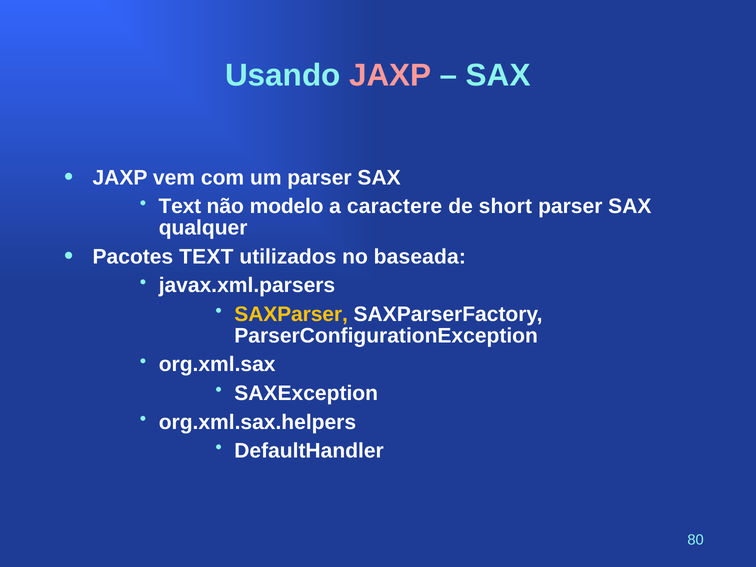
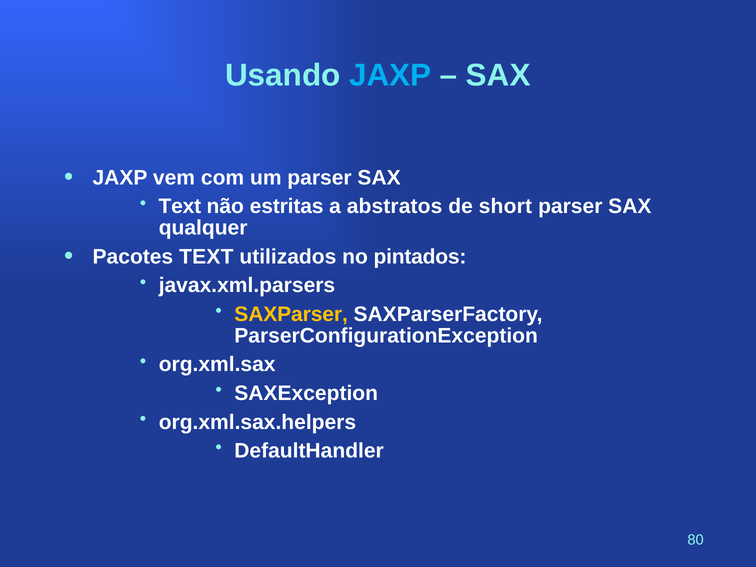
JAXP colour: pink -> light blue (390, 75)
modelo: modelo -> estritas (287, 207)
caractere: caractere -> abstratos (395, 207)
baseada: baseada -> pintados (420, 257)
